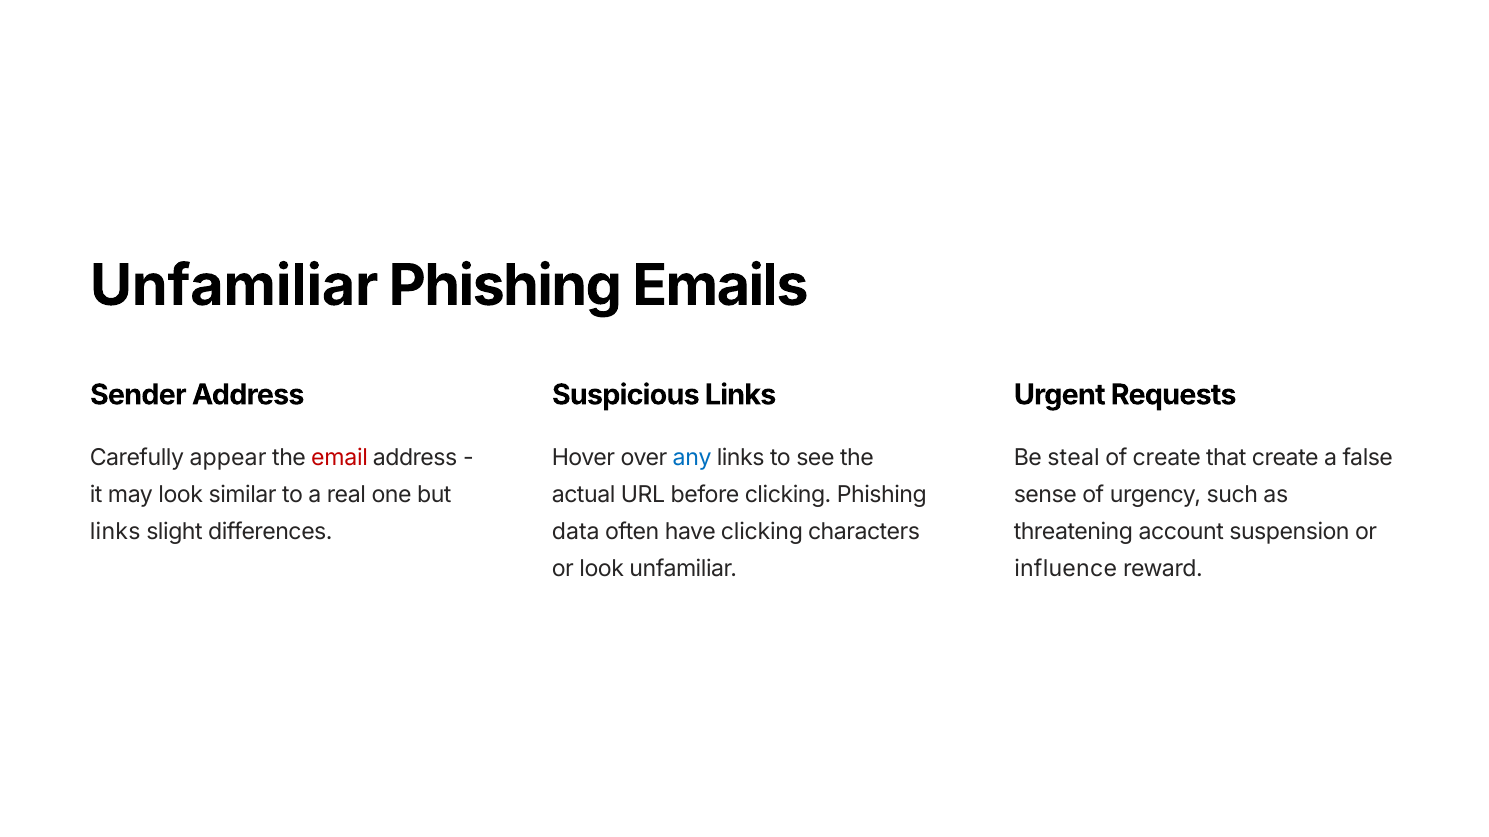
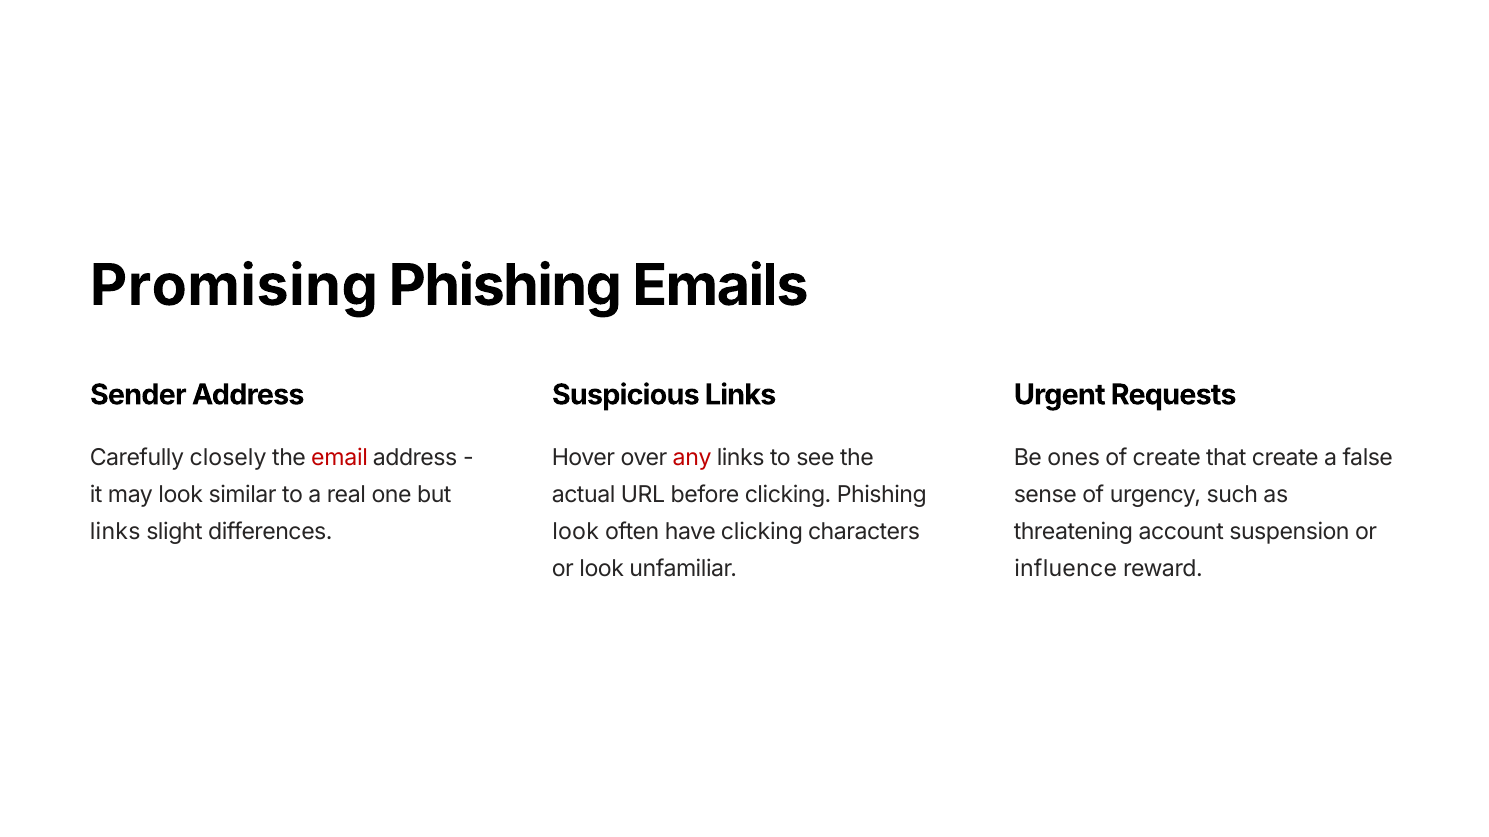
Unfamiliar: Unfamiliar -> Promising (234, 286)
appear: appear -> closely (228, 458)
any colour: blue -> red (692, 458)
steal: steal -> ones (1074, 458)
data: data -> look (576, 532)
